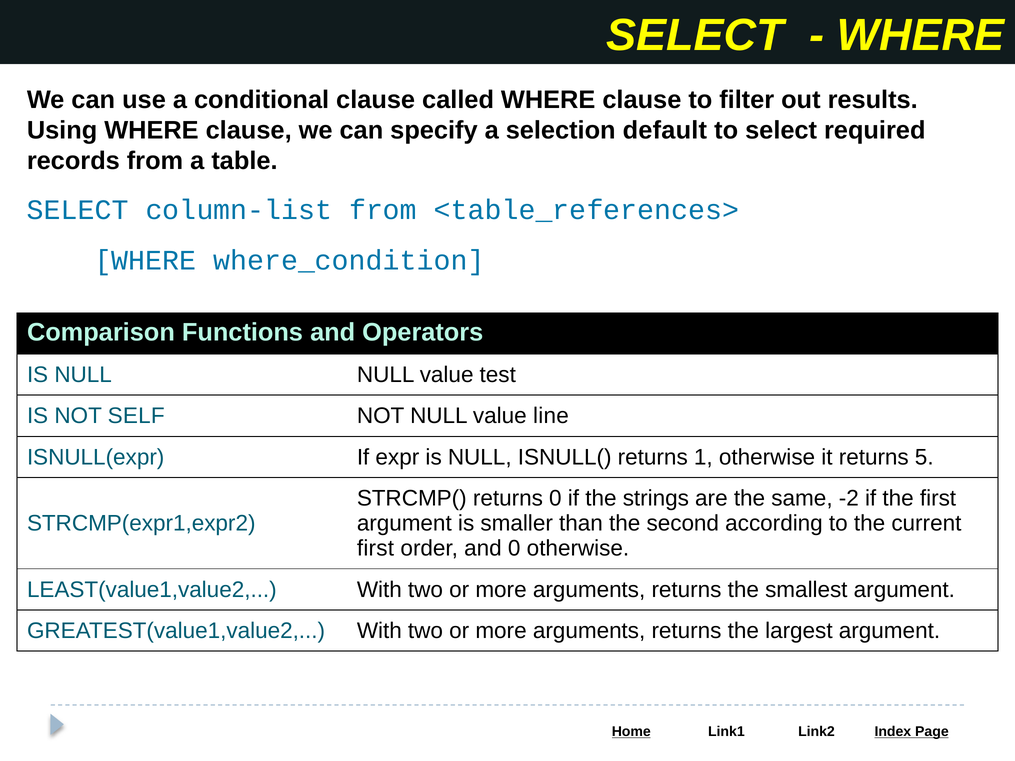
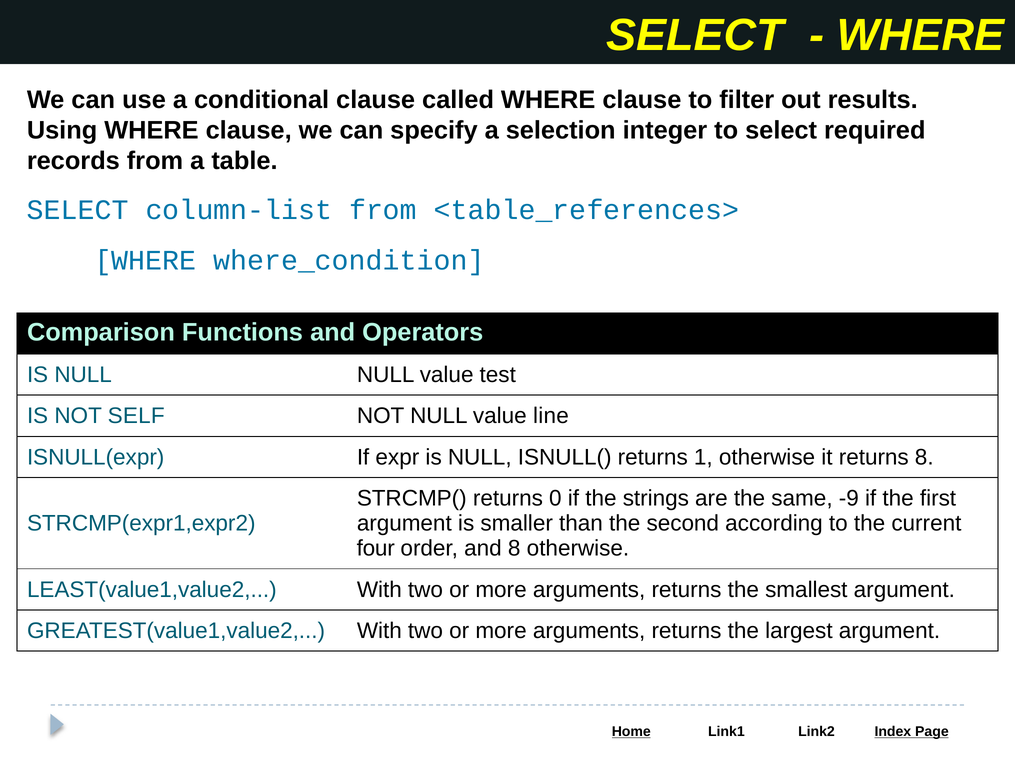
default: default -> integer (665, 130)
returns 5: 5 -> 8 (924, 457)
-2: -2 -> -9 (849, 499)
first: first -> four (376, 549)
and 0: 0 -> 8 (514, 549)
